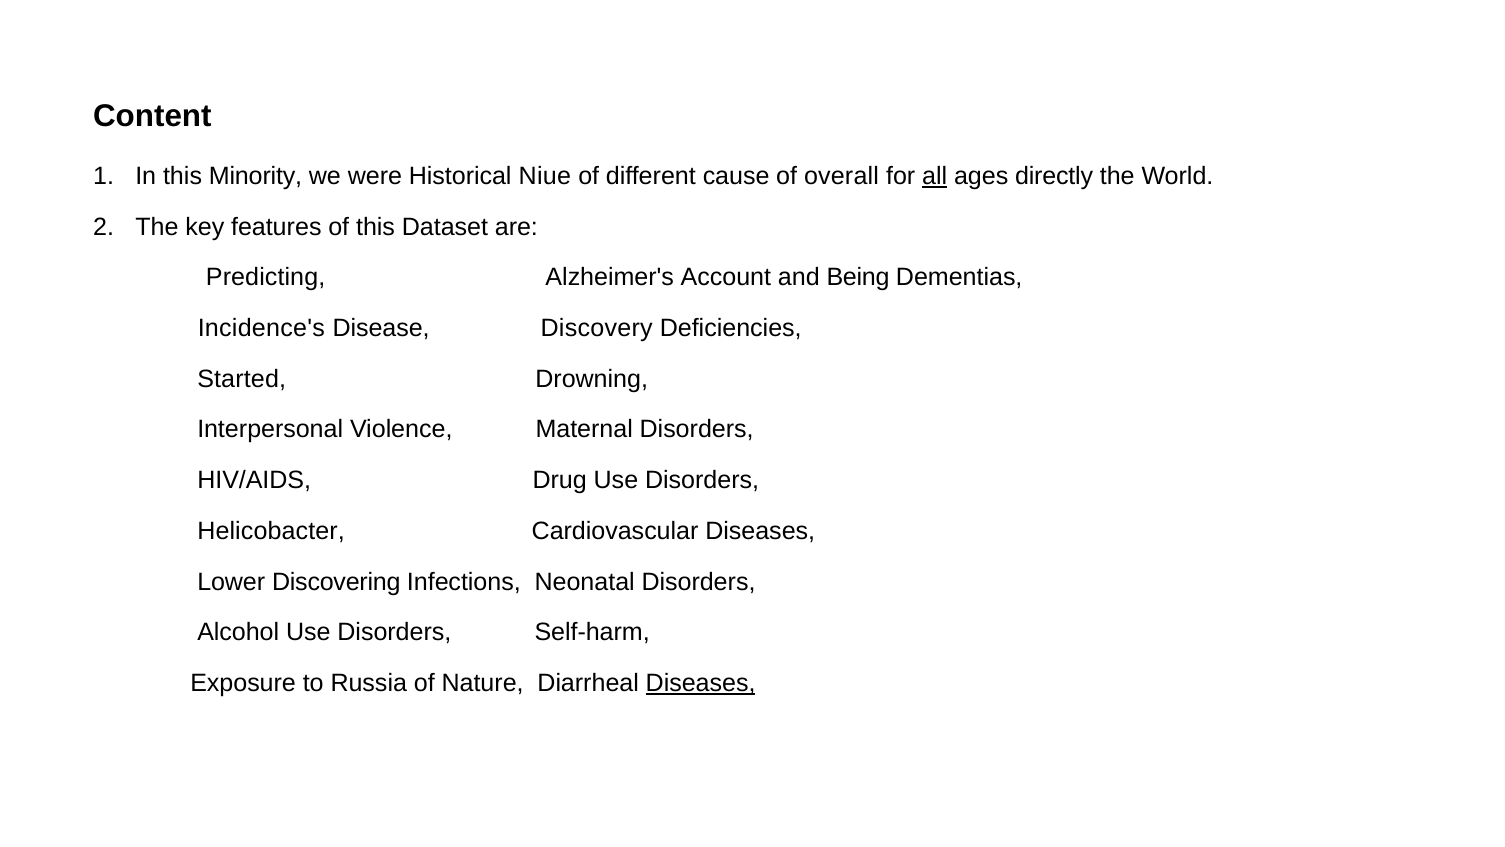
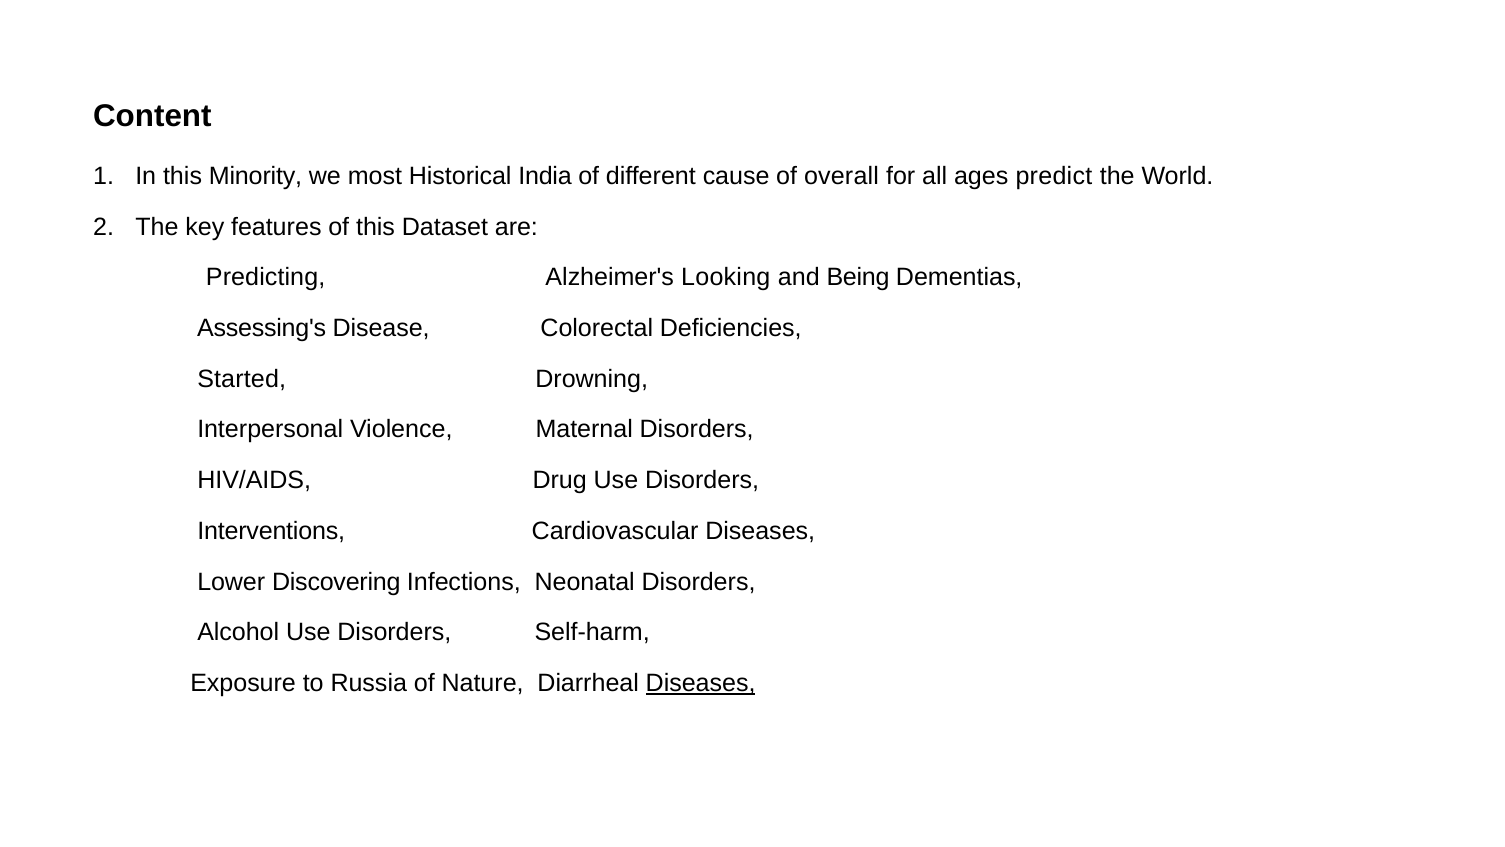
were: were -> most (375, 176)
Niue: Niue -> India (545, 176)
all underline: present -> none (935, 176)
directly: directly -> predict (1054, 176)
Account: Account -> Looking (726, 277)
Incidence's: Incidence's -> Assessing's (262, 328)
Discovery: Discovery -> Colorectal (597, 328)
Helicobacter: Helicobacter -> Interventions (271, 531)
